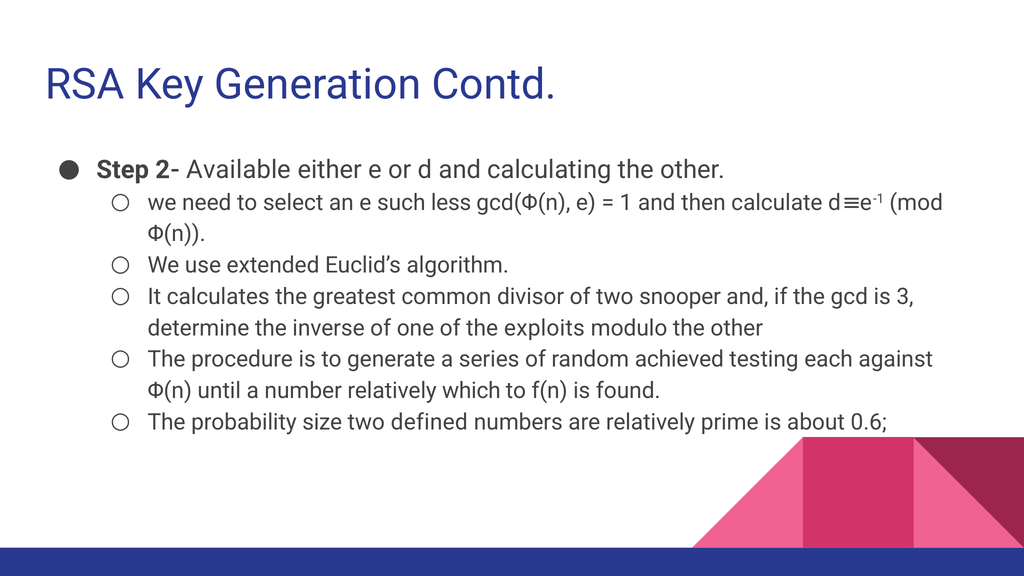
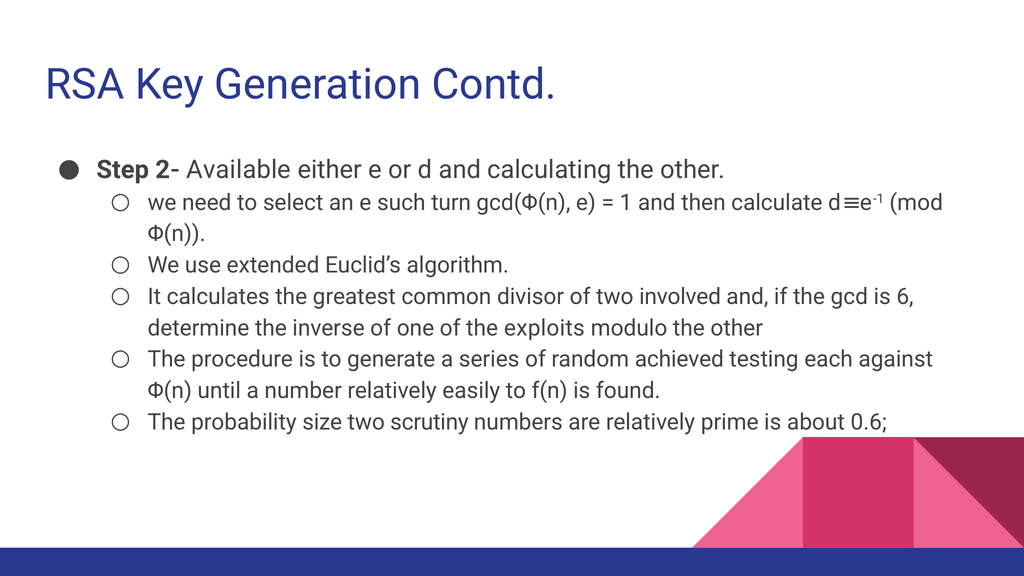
less: less -> turn (451, 203)
snooper: snooper -> involved (680, 297)
3: 3 -> 6 (905, 297)
which: which -> easily (471, 391)
defined: defined -> scrutiny (429, 422)
